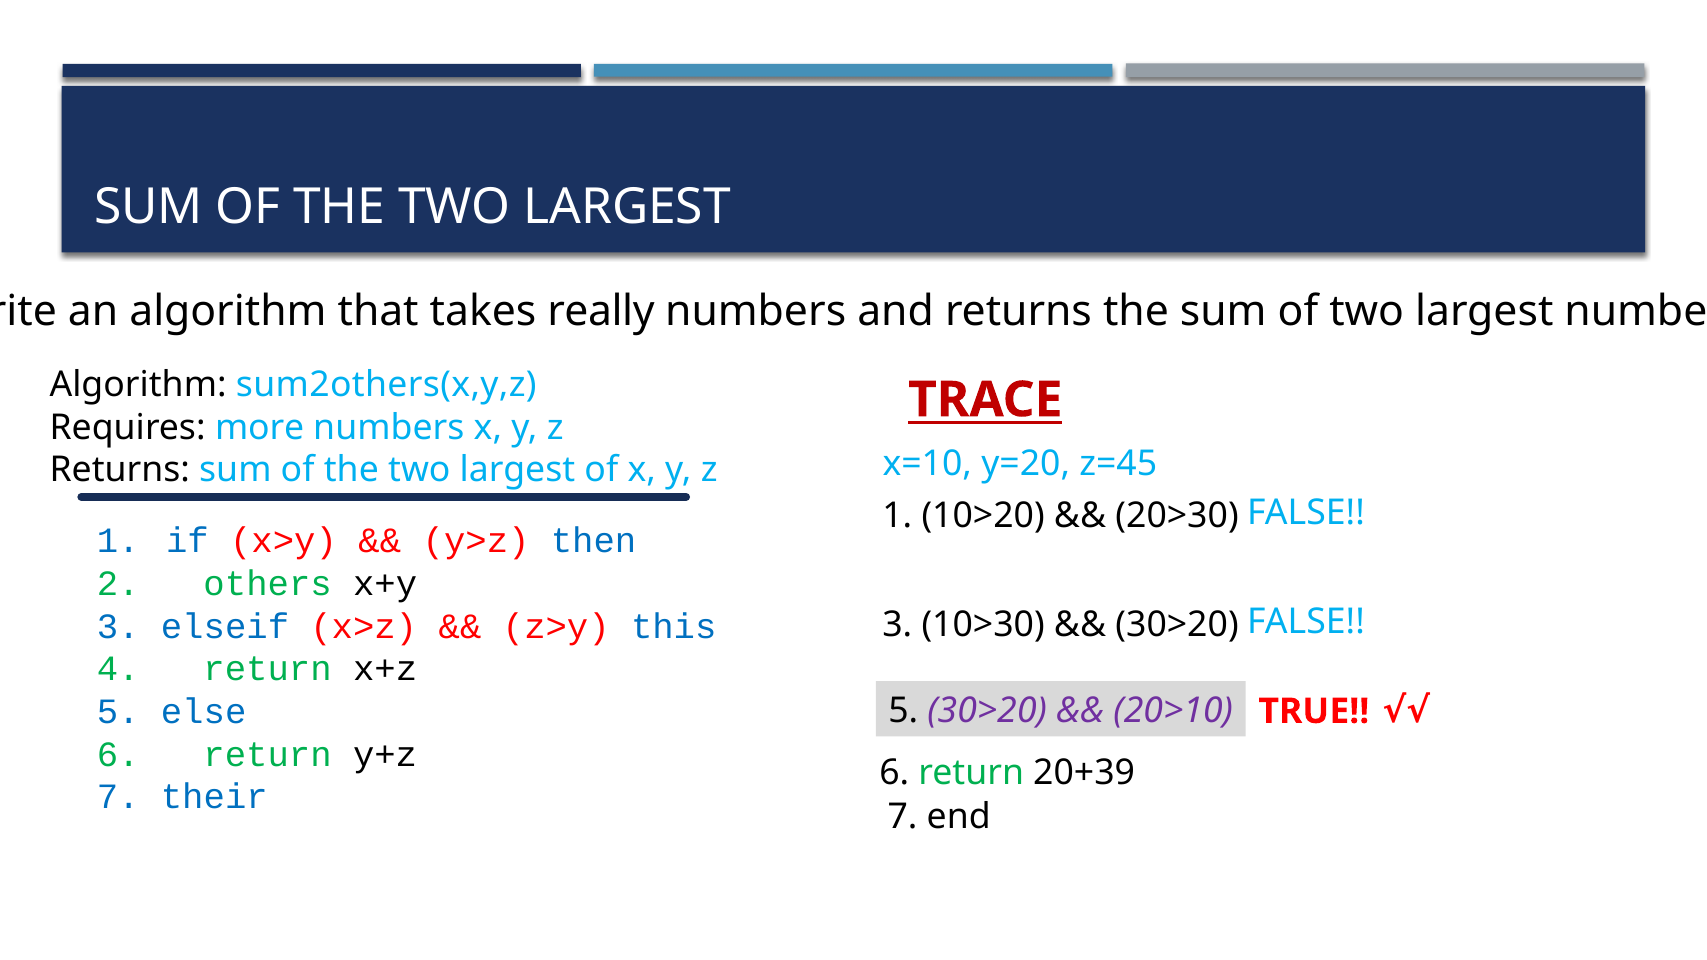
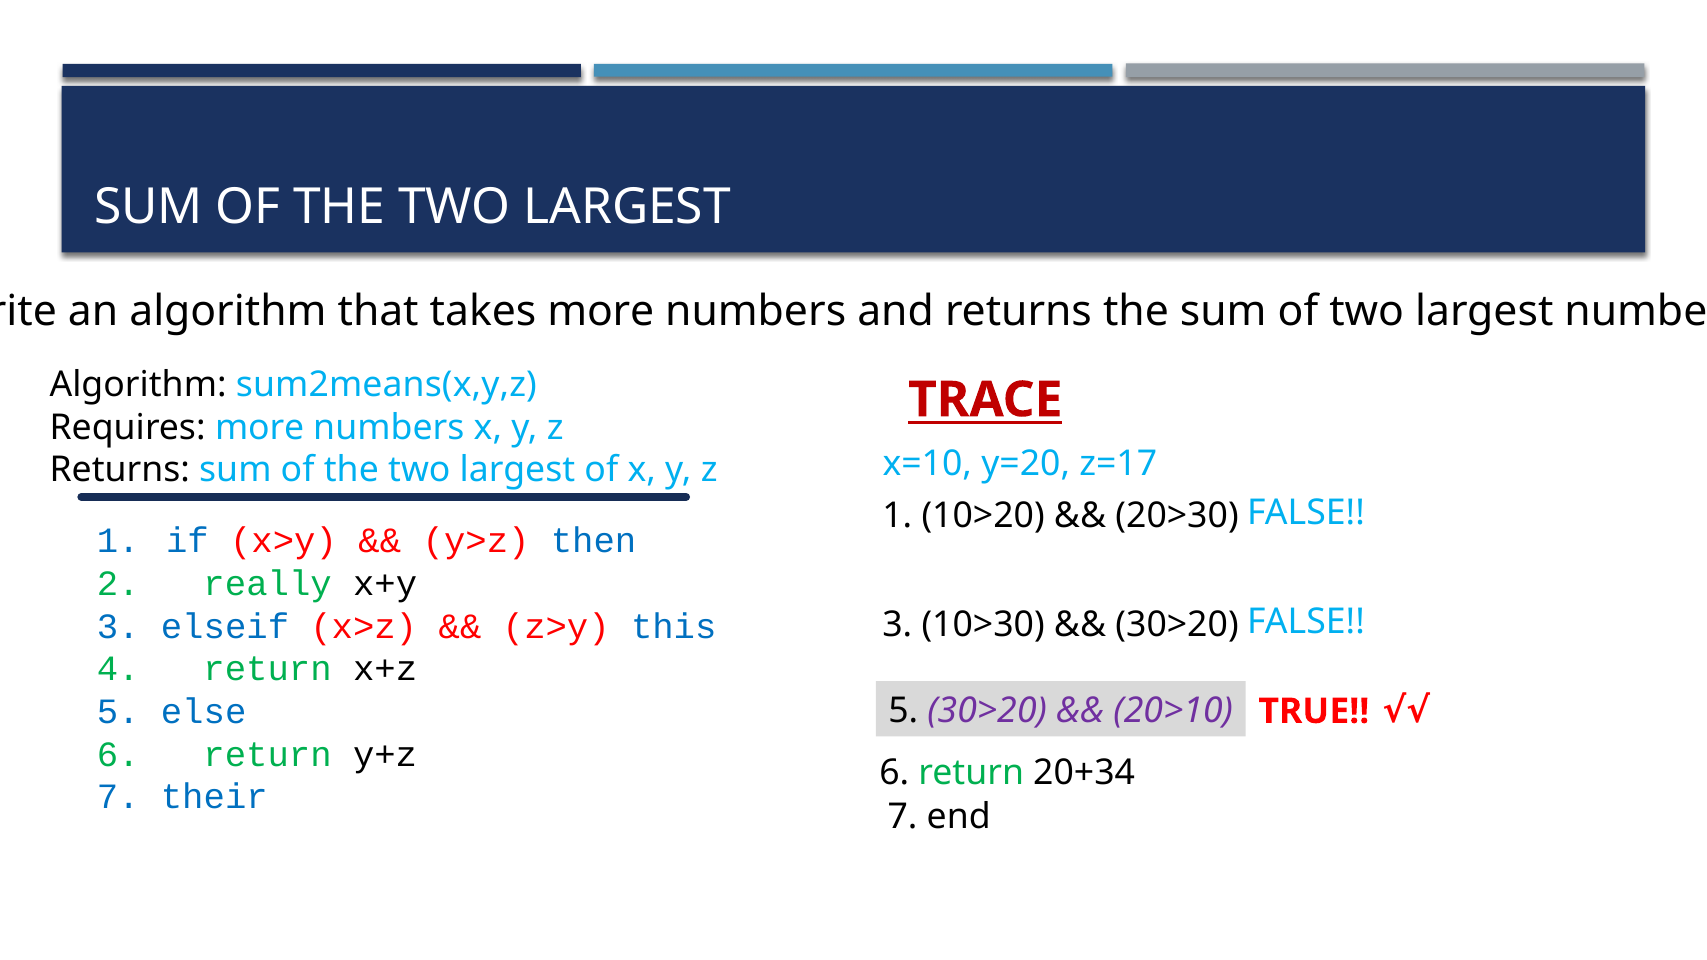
takes really: really -> more (601, 311)
sum2others(x,y,z: sum2others(x,y,z -> sum2means(x,y,z (386, 385)
z=45: z=45 -> z=17 (1118, 464)
others: others -> really (268, 584)
20+39: 20+39 -> 20+34 (1084, 773)
